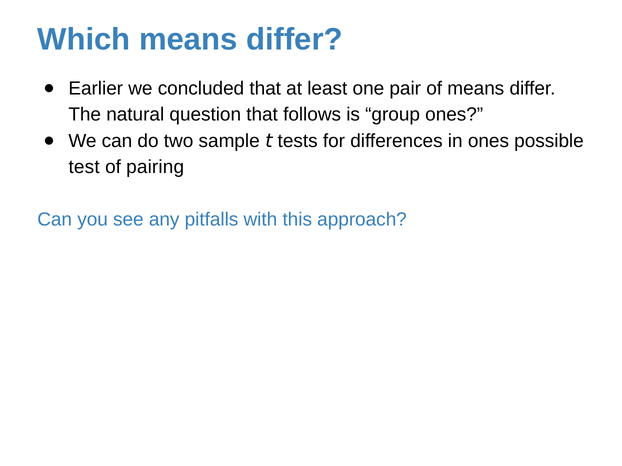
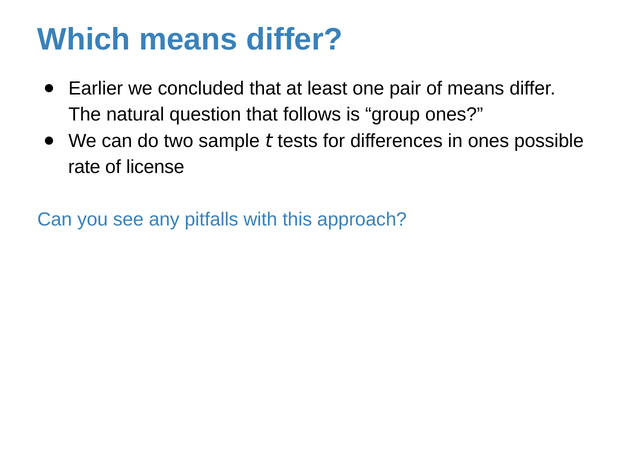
test: test -> rate (84, 167)
pairing: pairing -> license (155, 167)
